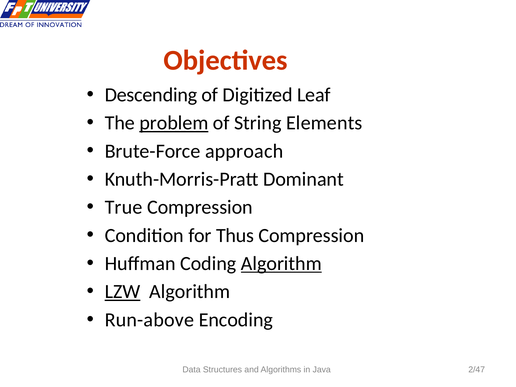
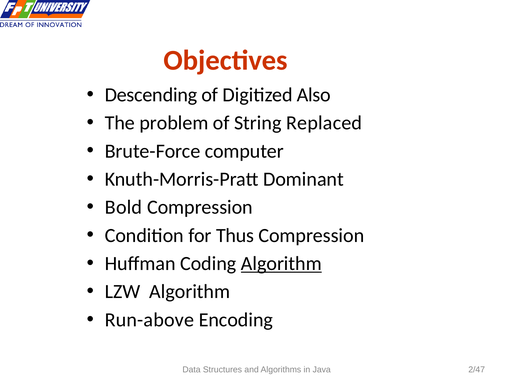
Leaf: Leaf -> Also (314, 95)
problem underline: present -> none (174, 123)
Elements: Elements -> Replaced (324, 123)
approach: approach -> computer (244, 151)
True: True -> Bold (124, 207)
LZW underline: present -> none (123, 292)
